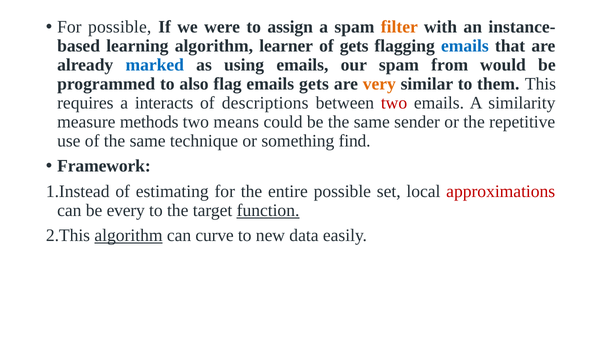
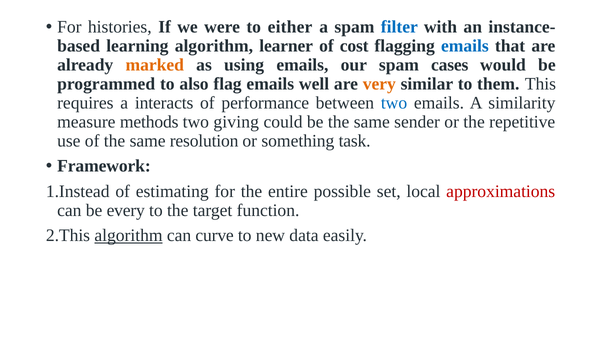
For possible: possible -> histories (120, 27)
assign: assign -> either (290, 27)
filter colour: orange -> blue (399, 27)
of gets: gets -> cost (354, 46)
marked colour: blue -> orange (155, 65)
from: from -> cases (450, 65)
emails gets: gets -> well (314, 84)
descriptions: descriptions -> performance (265, 103)
two colour: red -> blue (394, 103)
means: means -> giving (236, 122)
technique: technique -> resolution (204, 141)
find: find -> task (355, 141)
function underline: present -> none (268, 210)
